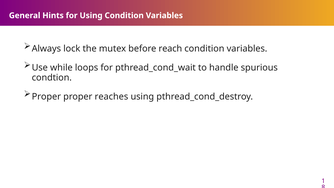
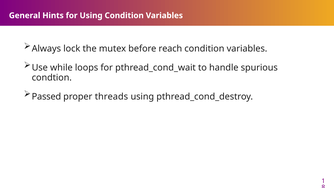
Proper: Proper -> Passed (46, 96)
reaches: reaches -> threads (111, 96)
